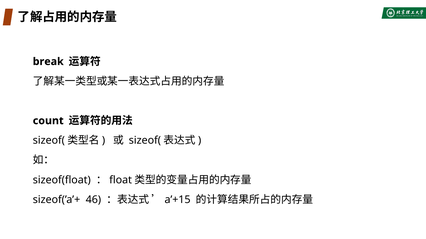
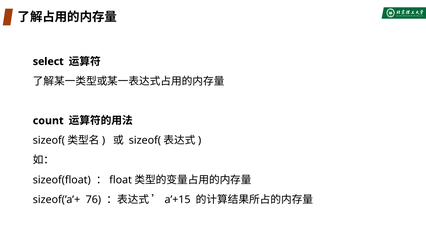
break: break -> select (48, 62)
46: 46 -> 76 (93, 200)
